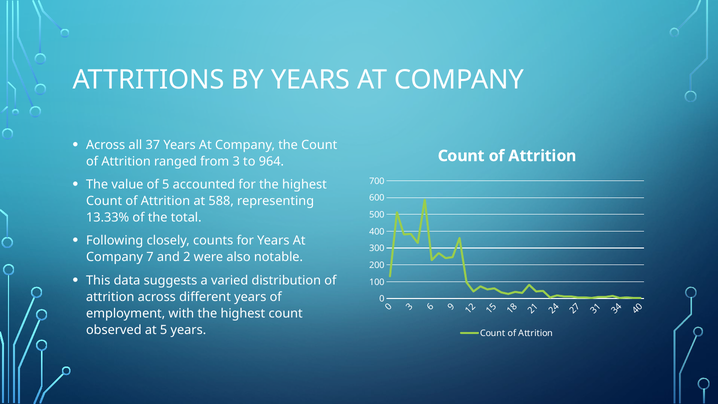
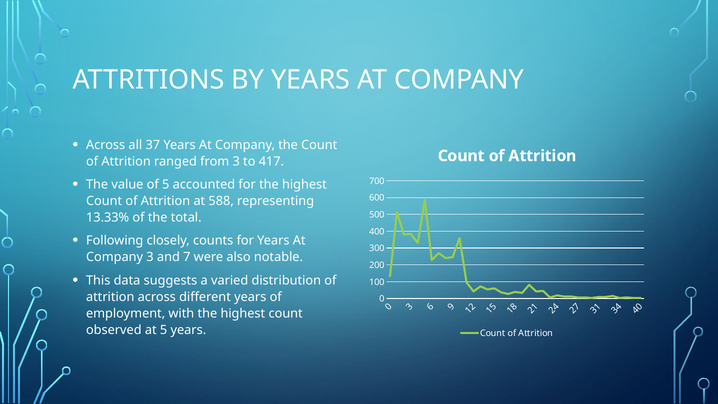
964: 964 -> 417 (271, 161)
Company 7: 7 -> 3 (150, 257)
and 2: 2 -> 7 (187, 257)
